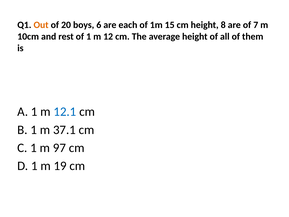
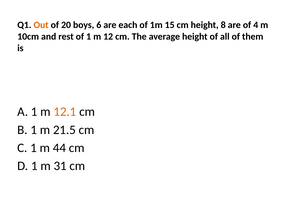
7: 7 -> 4 (256, 25)
12.1 colour: blue -> orange (65, 112)
37.1: 37.1 -> 21.5 (64, 130)
97: 97 -> 44 (59, 148)
19: 19 -> 31 (60, 166)
